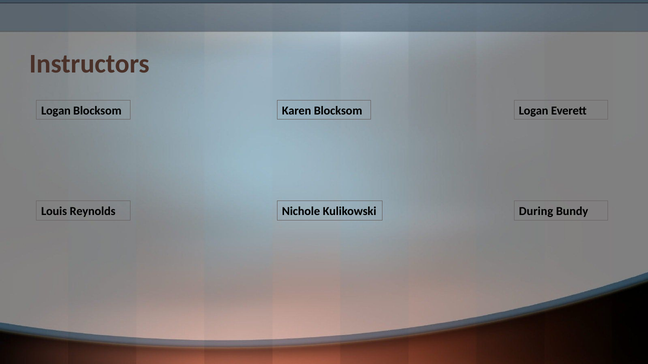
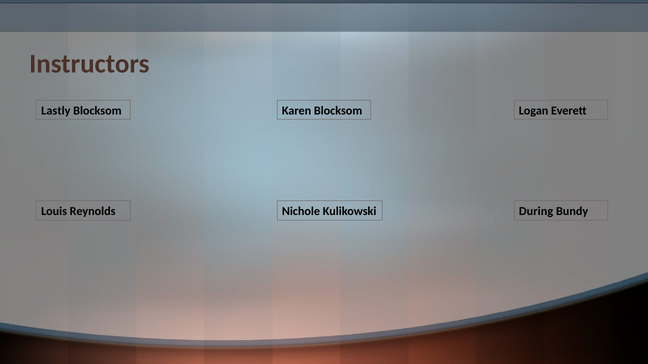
Logan: Logan -> Lastly (56, 111)
